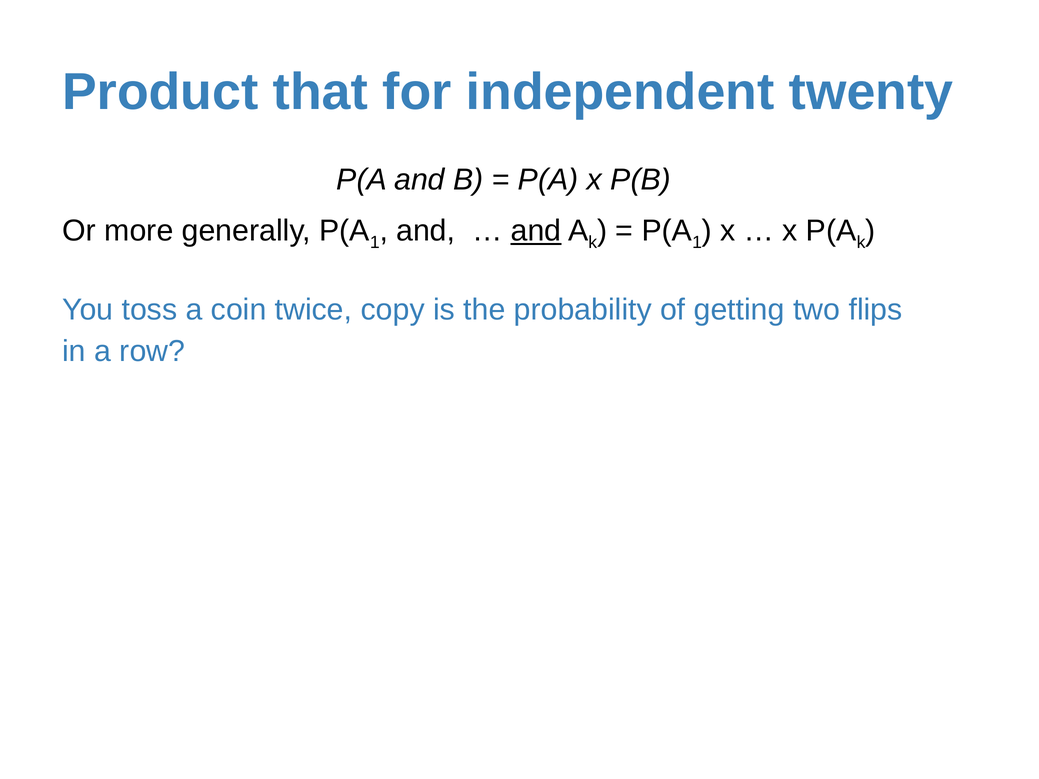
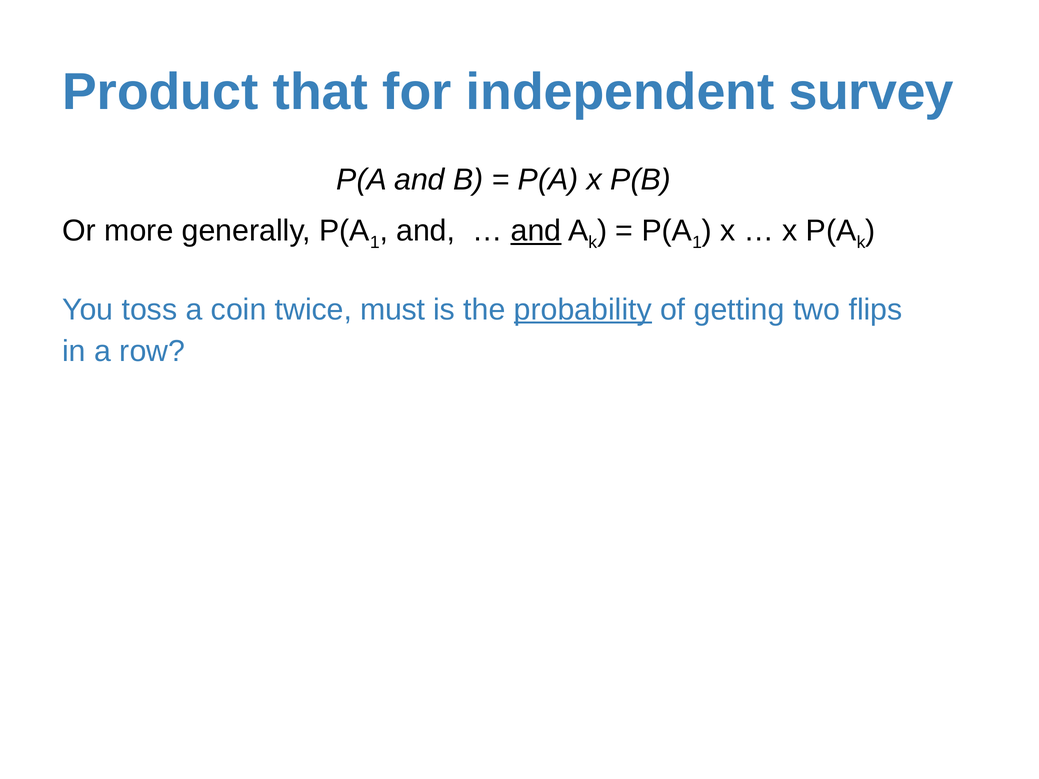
twenty: twenty -> survey (871, 92)
copy: copy -> must (393, 310)
probability underline: none -> present (583, 310)
